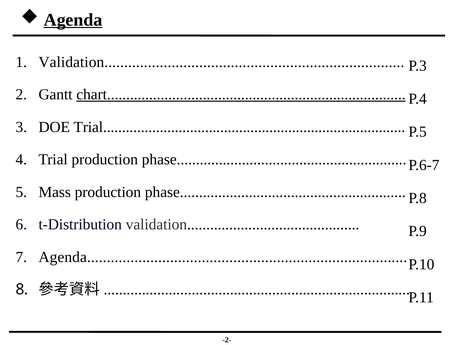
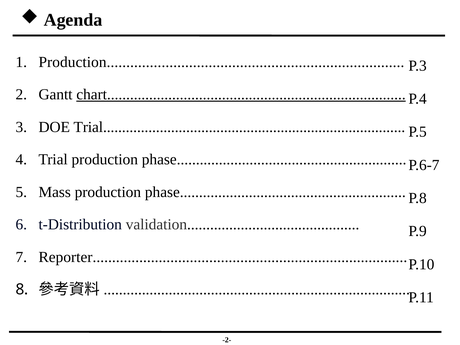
Agenda underline: present -> none (73, 20)
Validation: Validation -> Production (221, 62)
Agenda: Agenda -> Reporter (223, 257)
